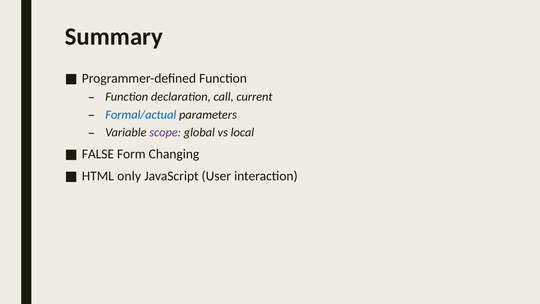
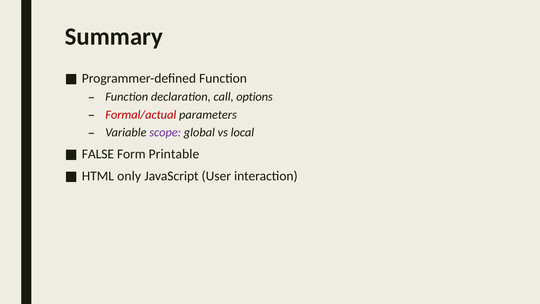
current: current -> options (255, 97)
Formal/actual colour: blue -> red (141, 115)
Changing: Changing -> Printable (174, 154)
